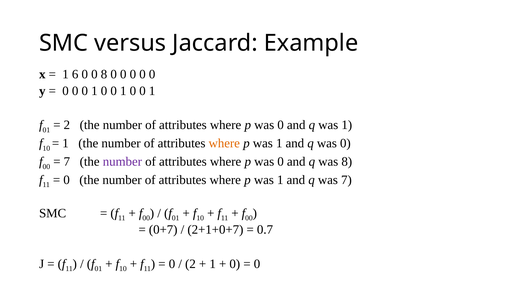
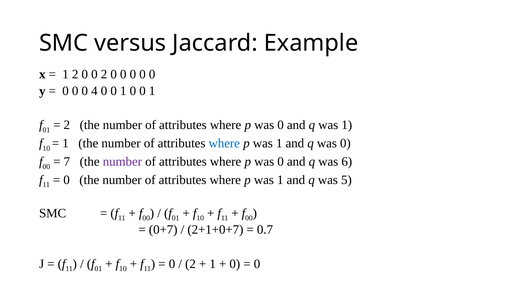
1 6: 6 -> 2 (75, 75)
0 8: 8 -> 2 (104, 75)
0 0 0 1: 1 -> 4 (94, 91)
where colour: orange -> blue (224, 144)
was 8: 8 -> 6 (347, 162)
was 7: 7 -> 5 (346, 180)
